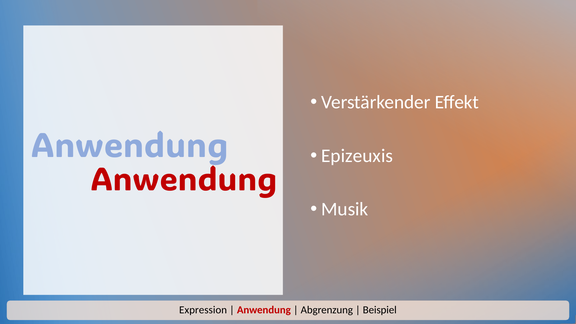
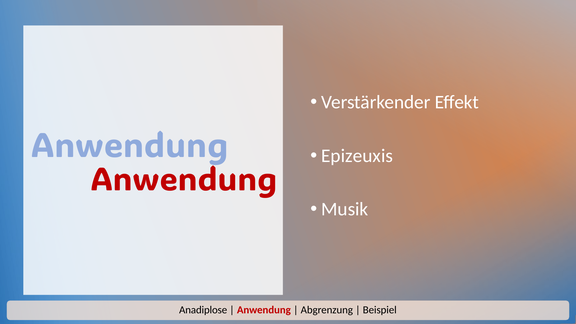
Expression: Expression -> Anadiplose (203, 310)
